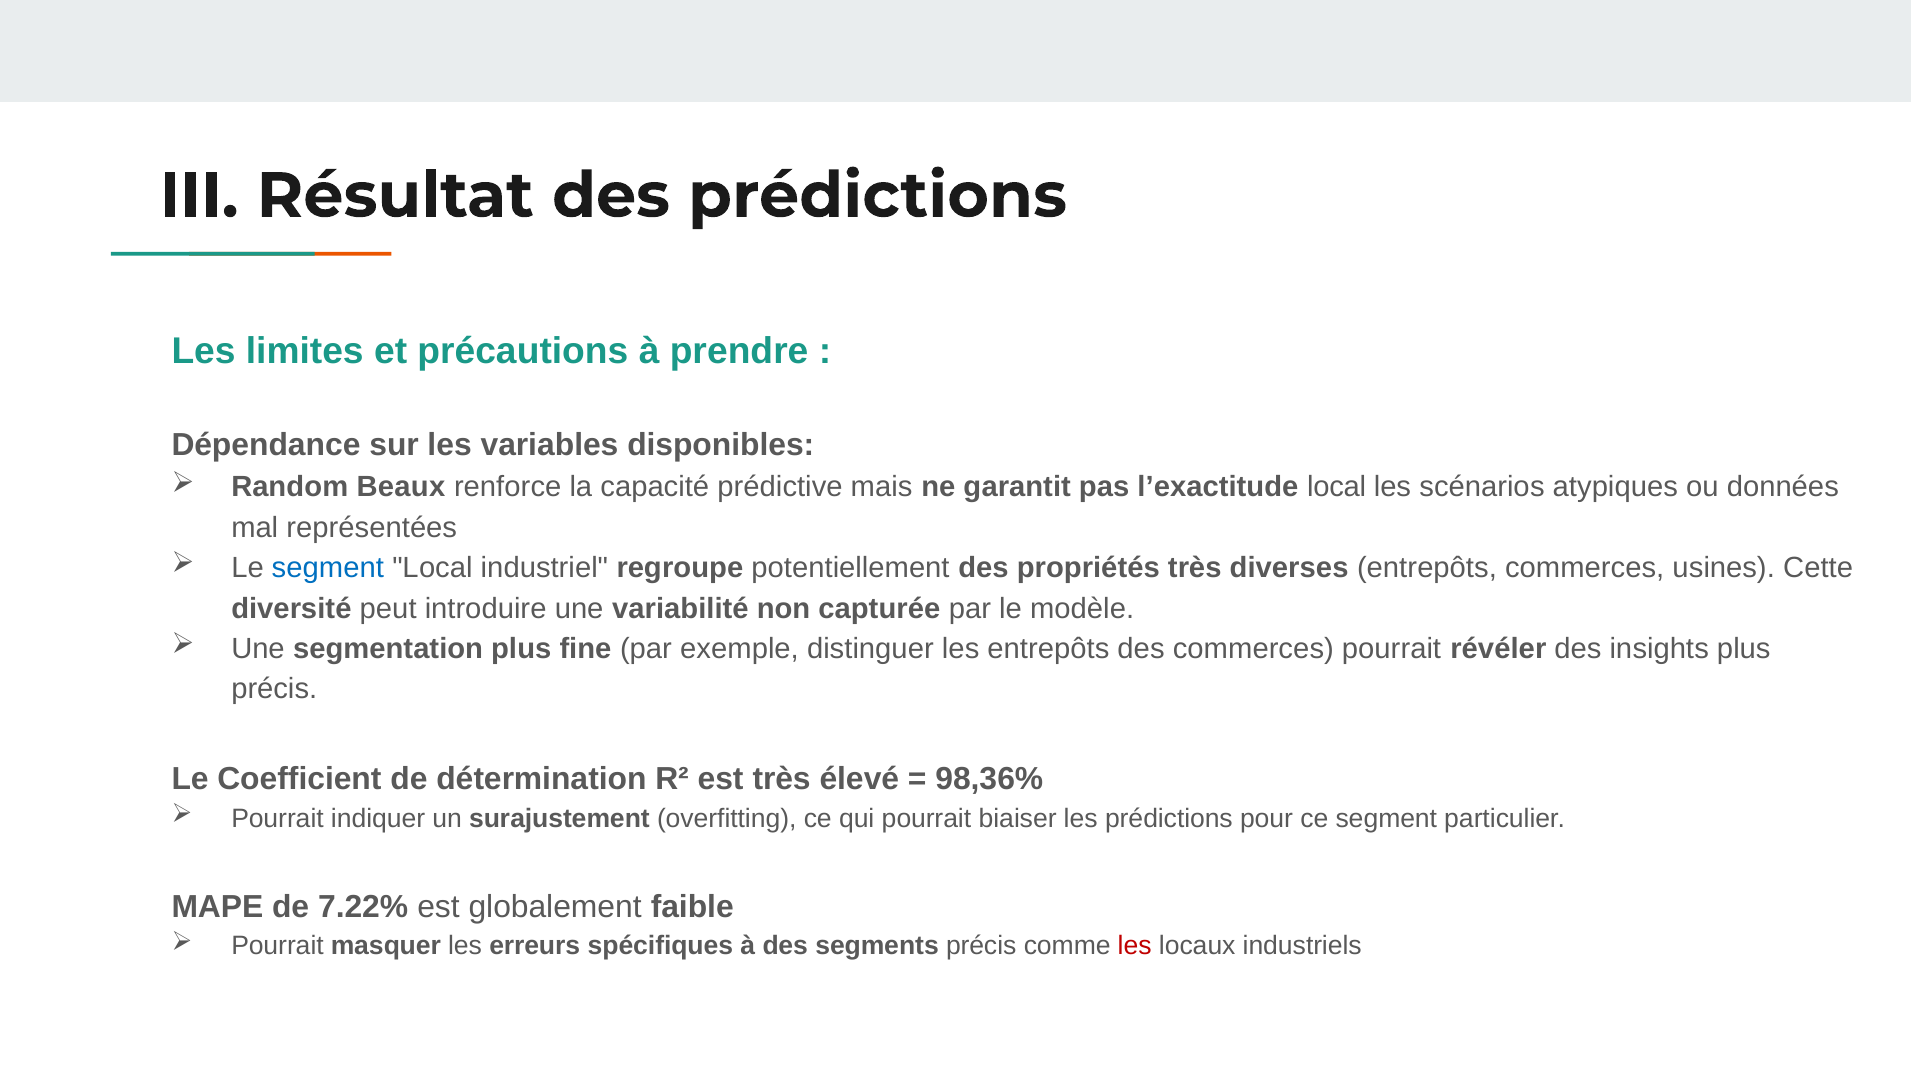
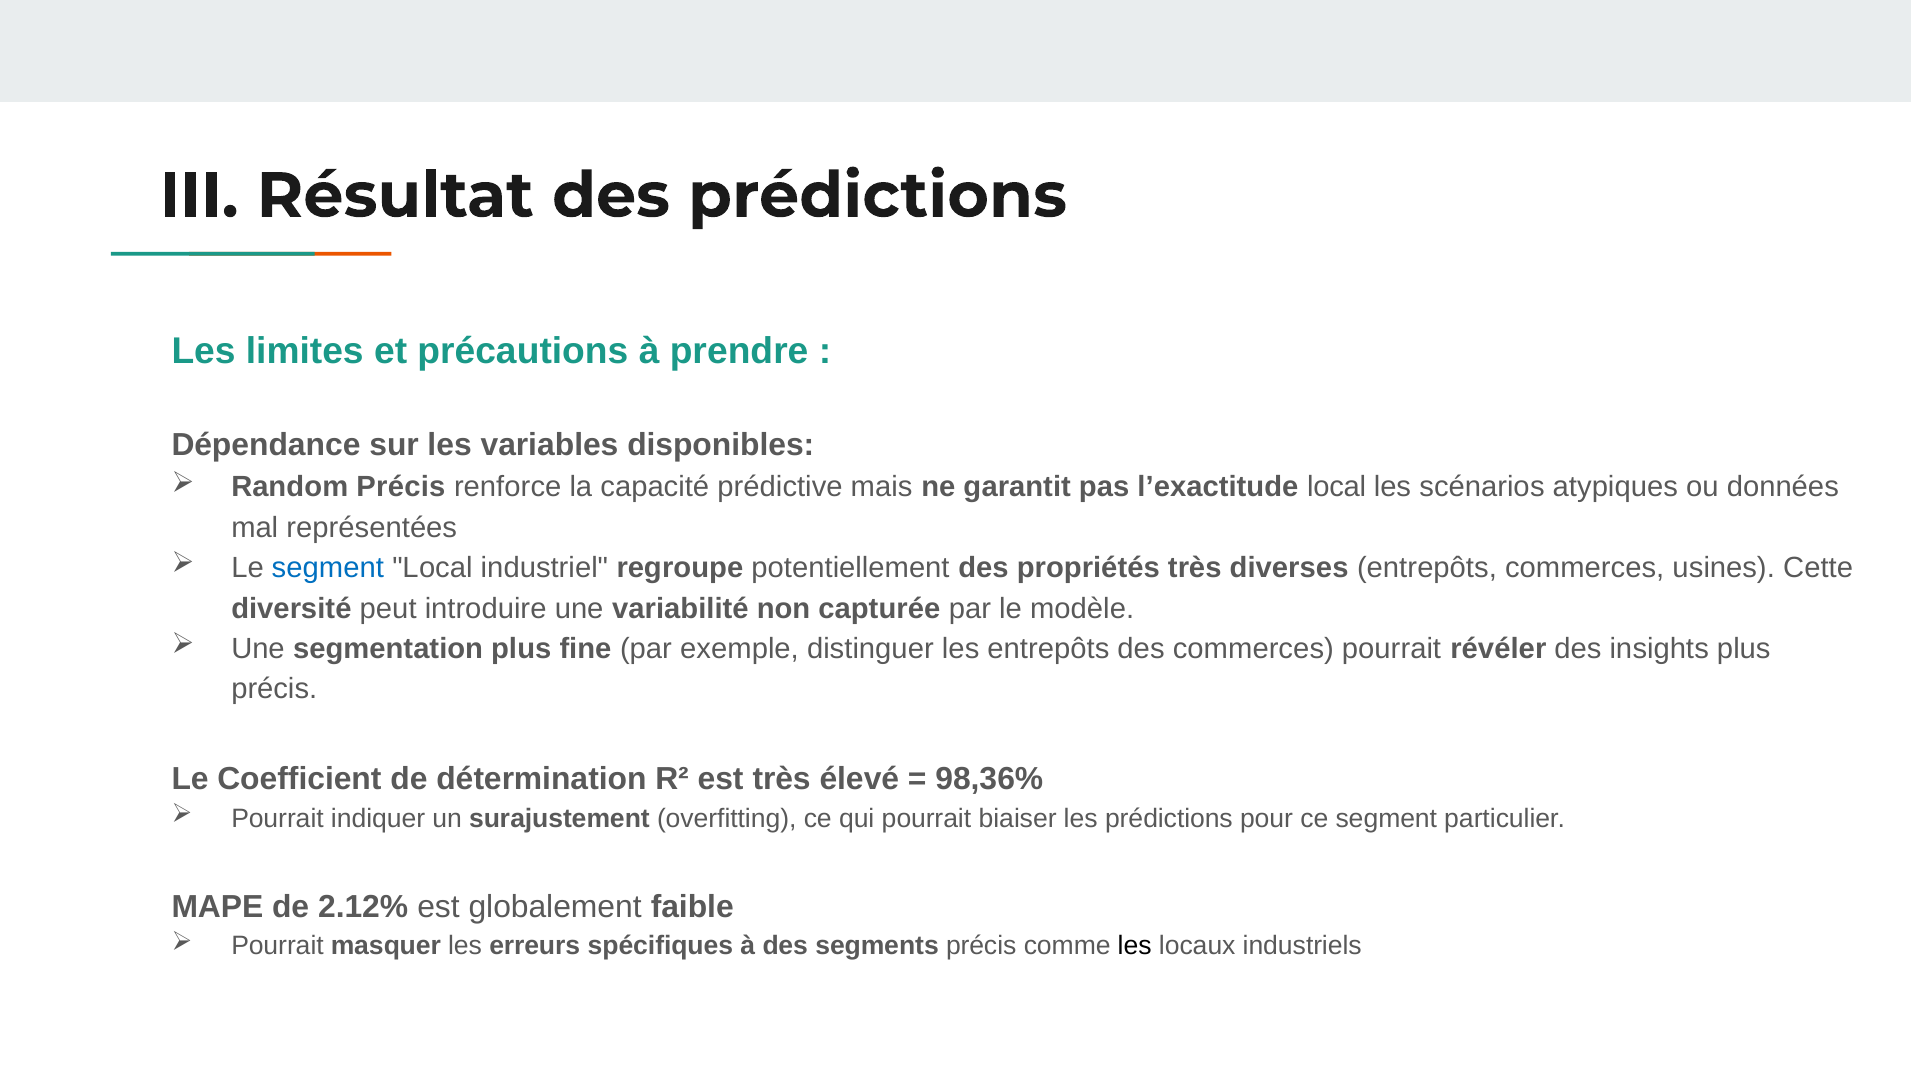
Random Beaux: Beaux -> Précis (401, 487)
7.22%: 7.22% -> 2.12% (363, 907)
les colour: red -> black (1135, 946)
